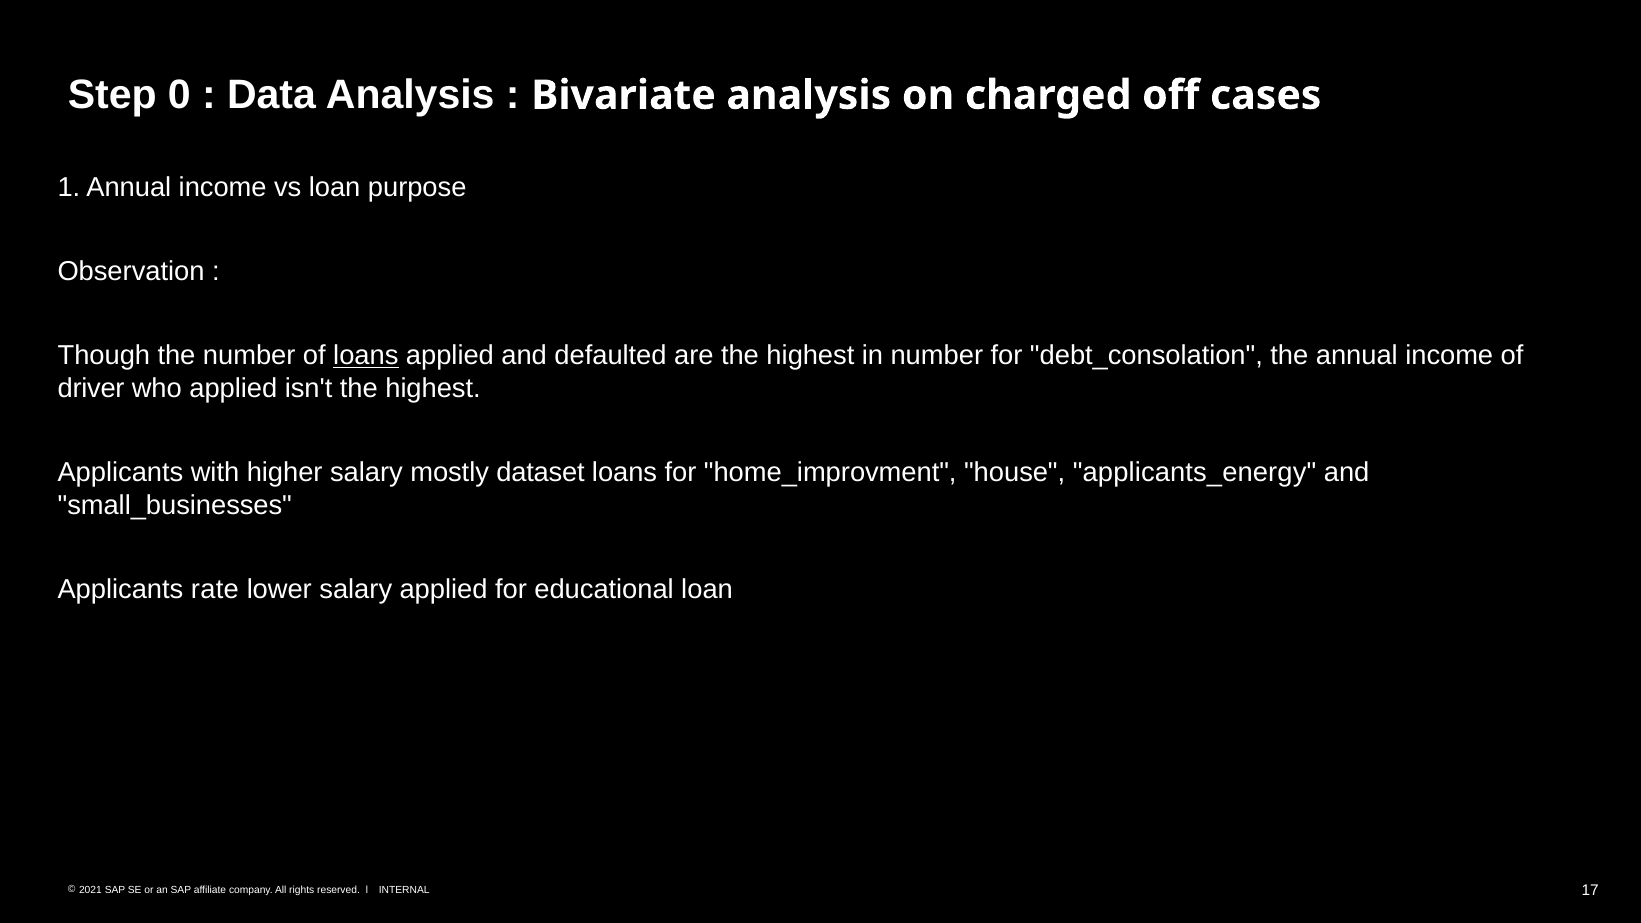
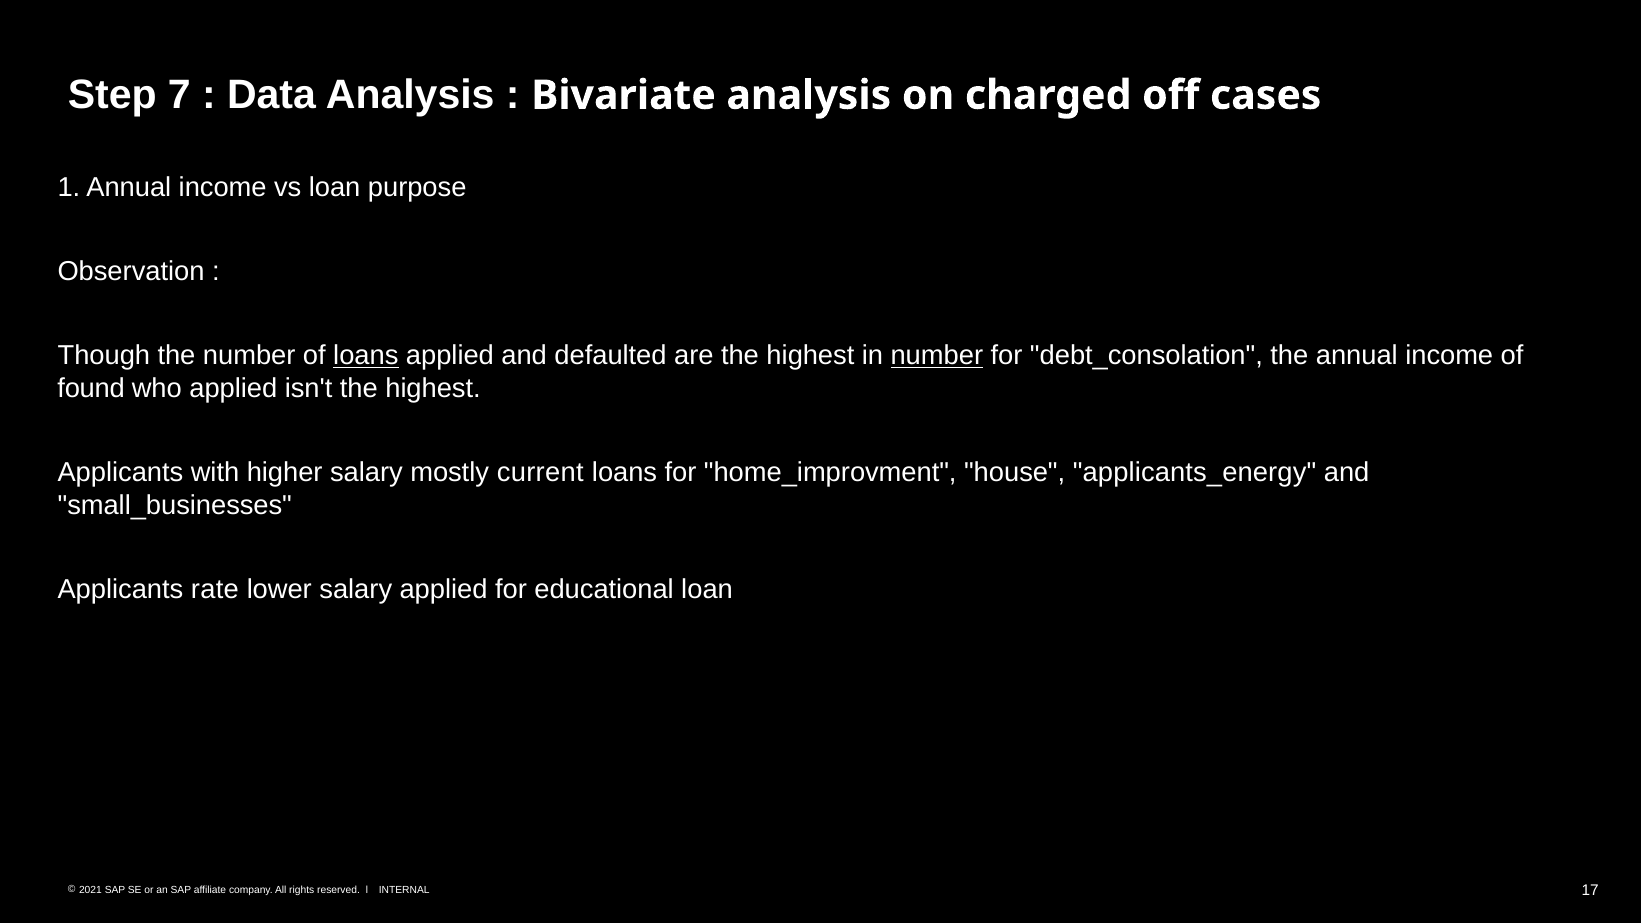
0: 0 -> 7 (179, 95)
number underline: none -> present (937, 356)
driver: driver -> found (91, 388)
dataset: dataset -> current (540, 472)
